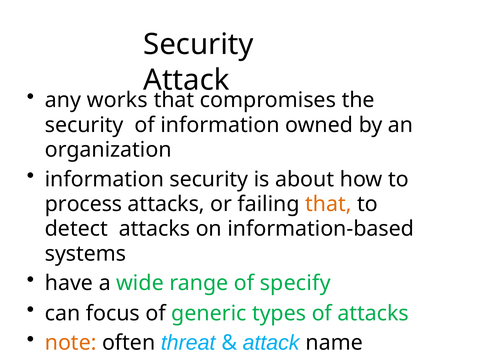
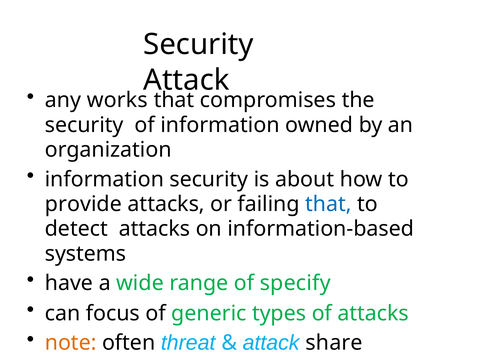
process: process -> provide (83, 204)
that colour: orange -> blue (328, 204)
name: name -> share (334, 342)
